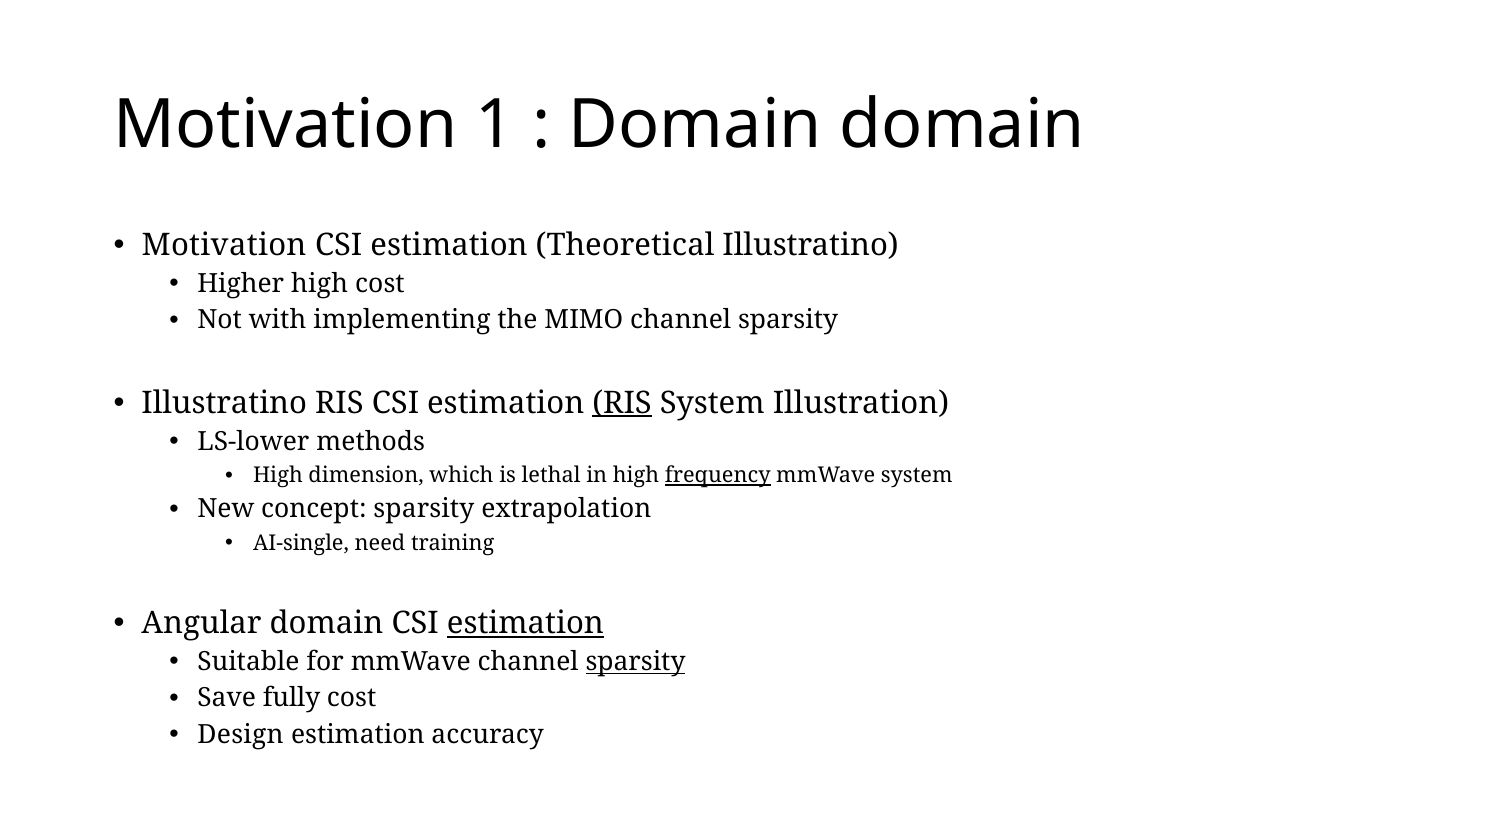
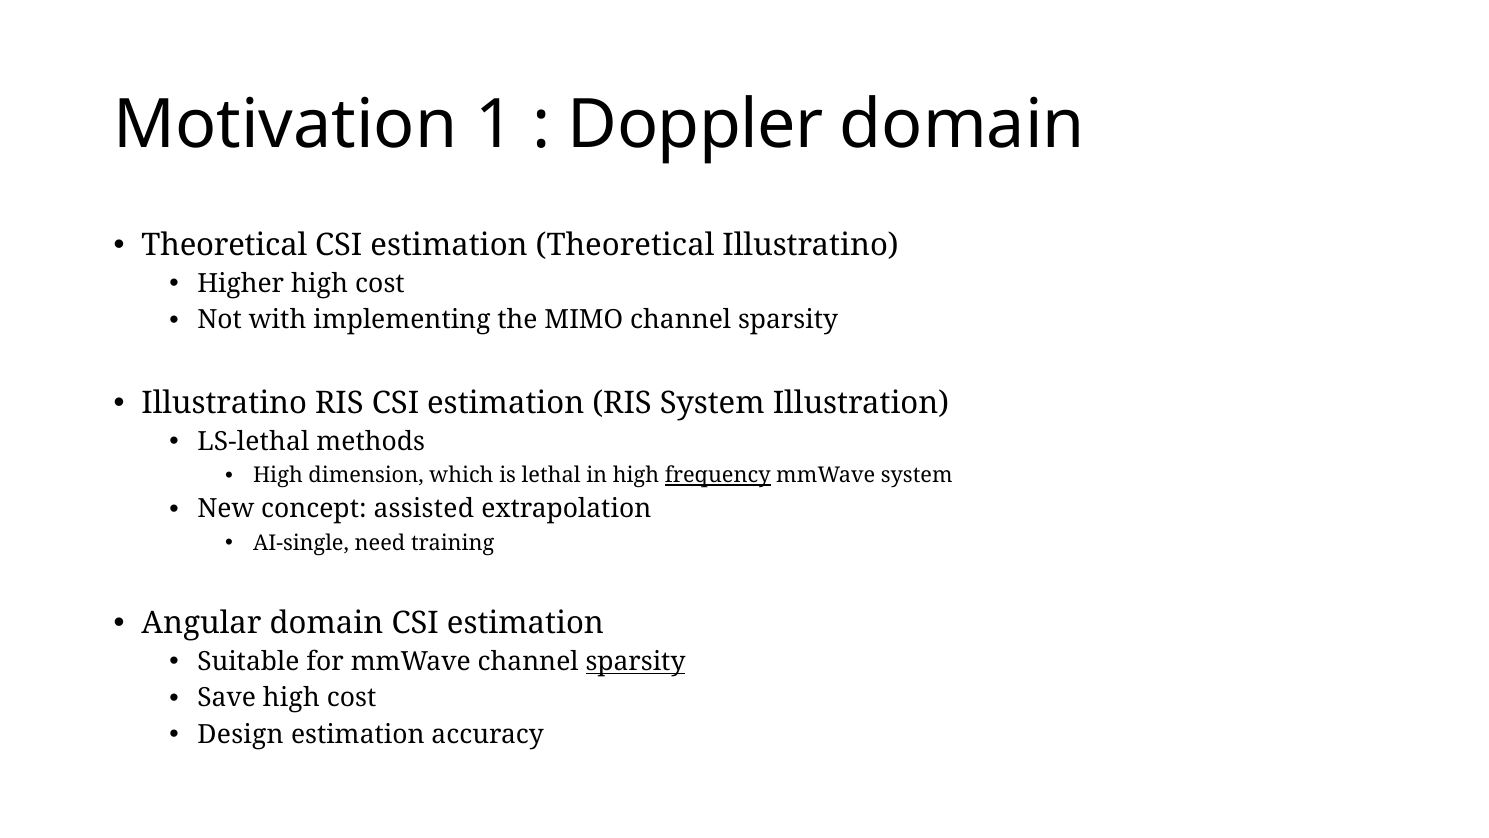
Domain: Domain -> Doppler (696, 125)
Motivation: Motivation -> Theoretical (224, 245)
RIS underline: present -> none (622, 403)
LS-lower: LS-lower -> LS-lethal (253, 442)
concept sparsity: sparsity -> assisted (424, 509)
estimation underline: present -> none (525, 623)
Save fully: fully -> high (291, 698)
